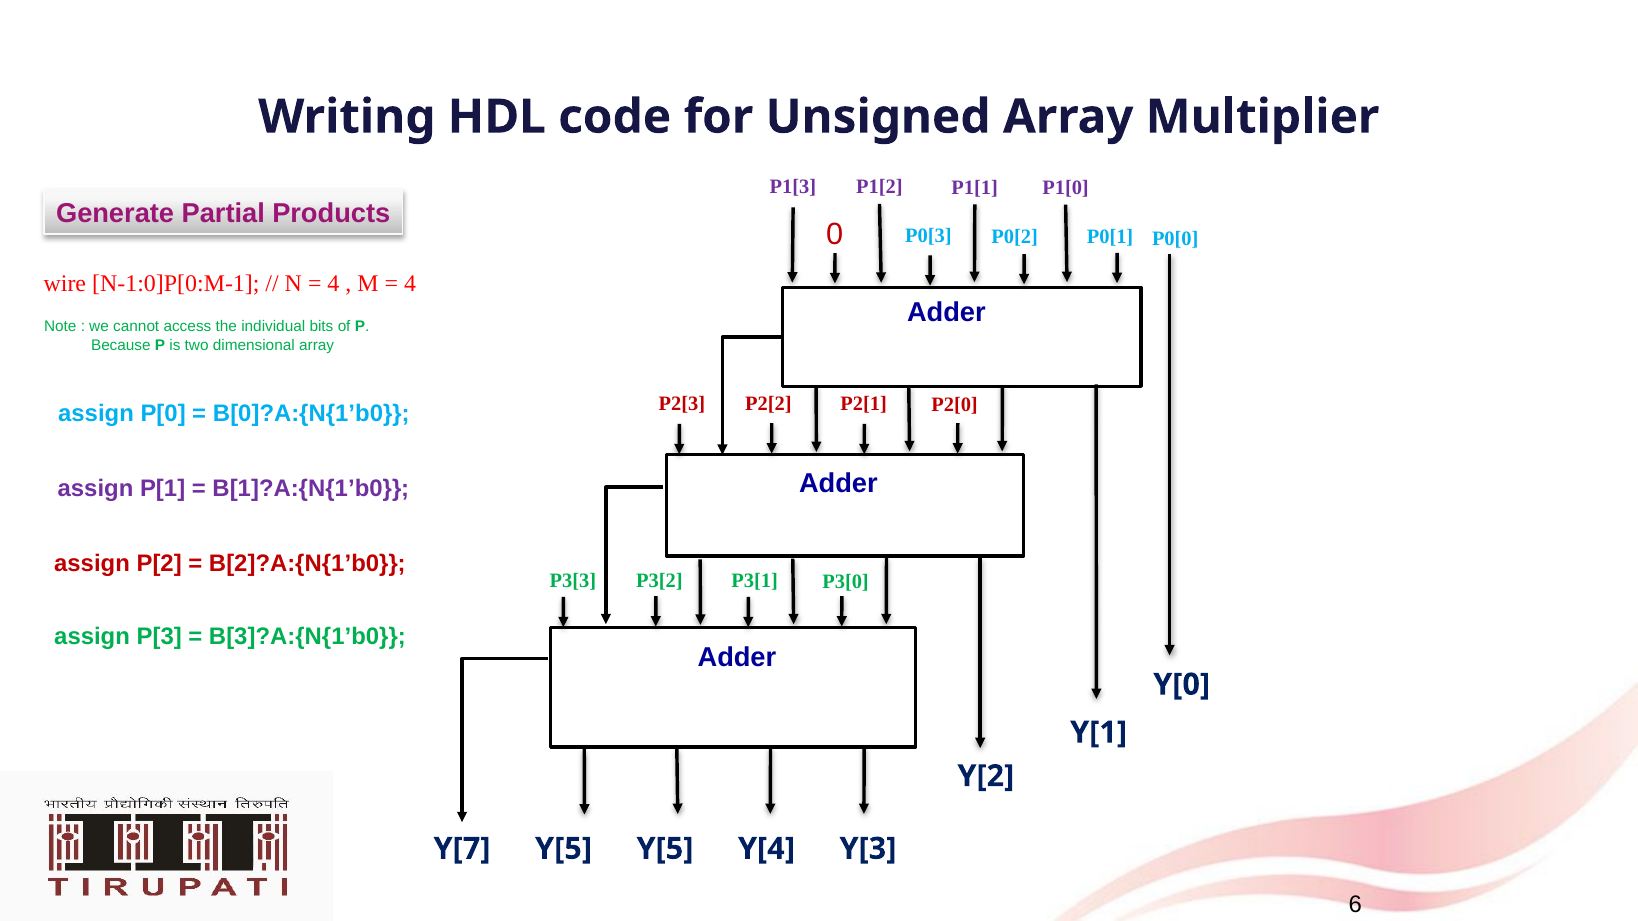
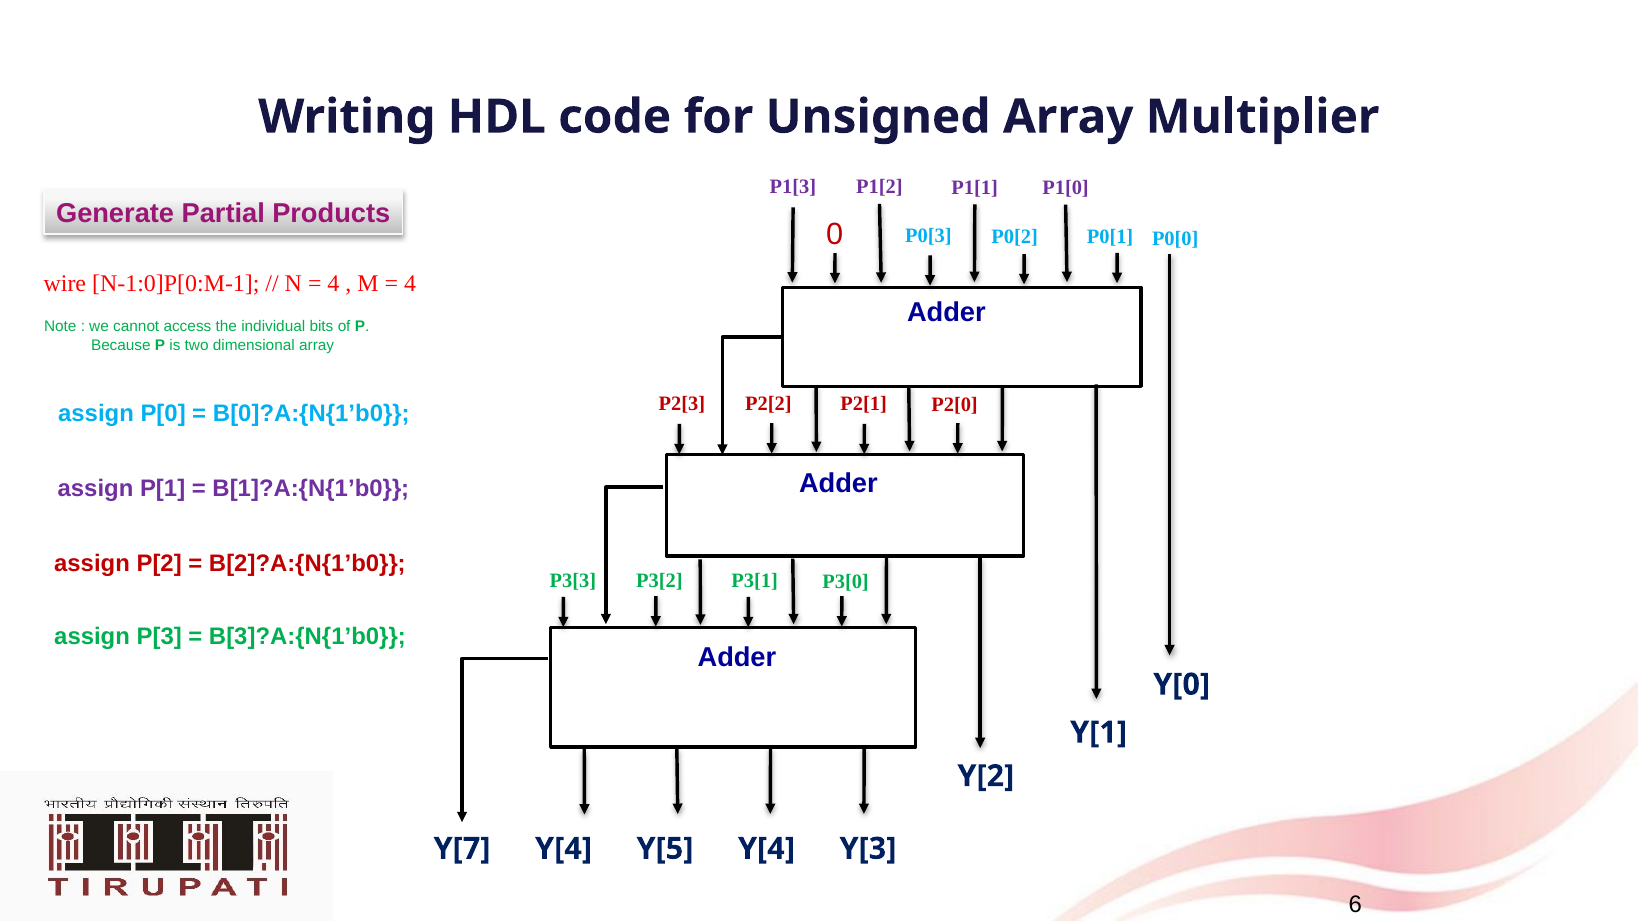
Y[5: Y[5 -> Y[4 (563, 849)
